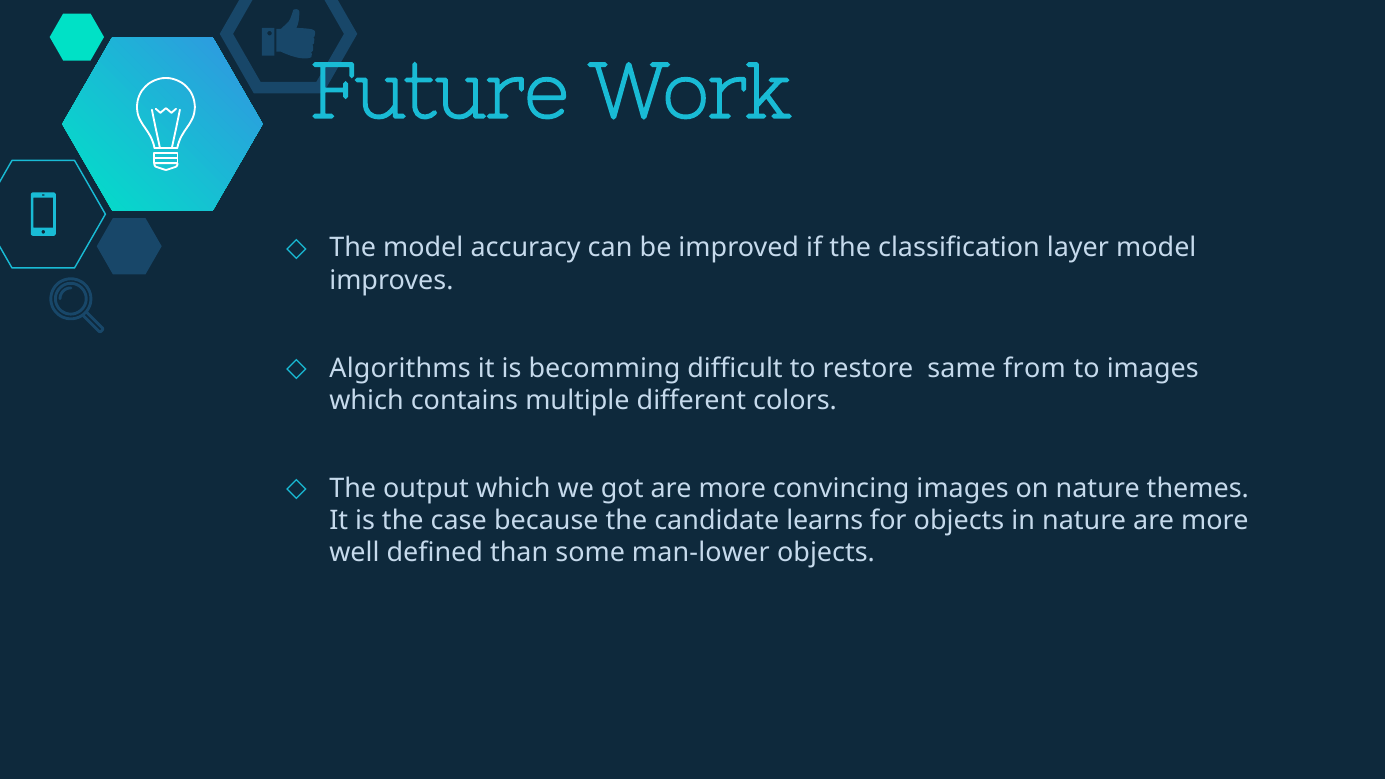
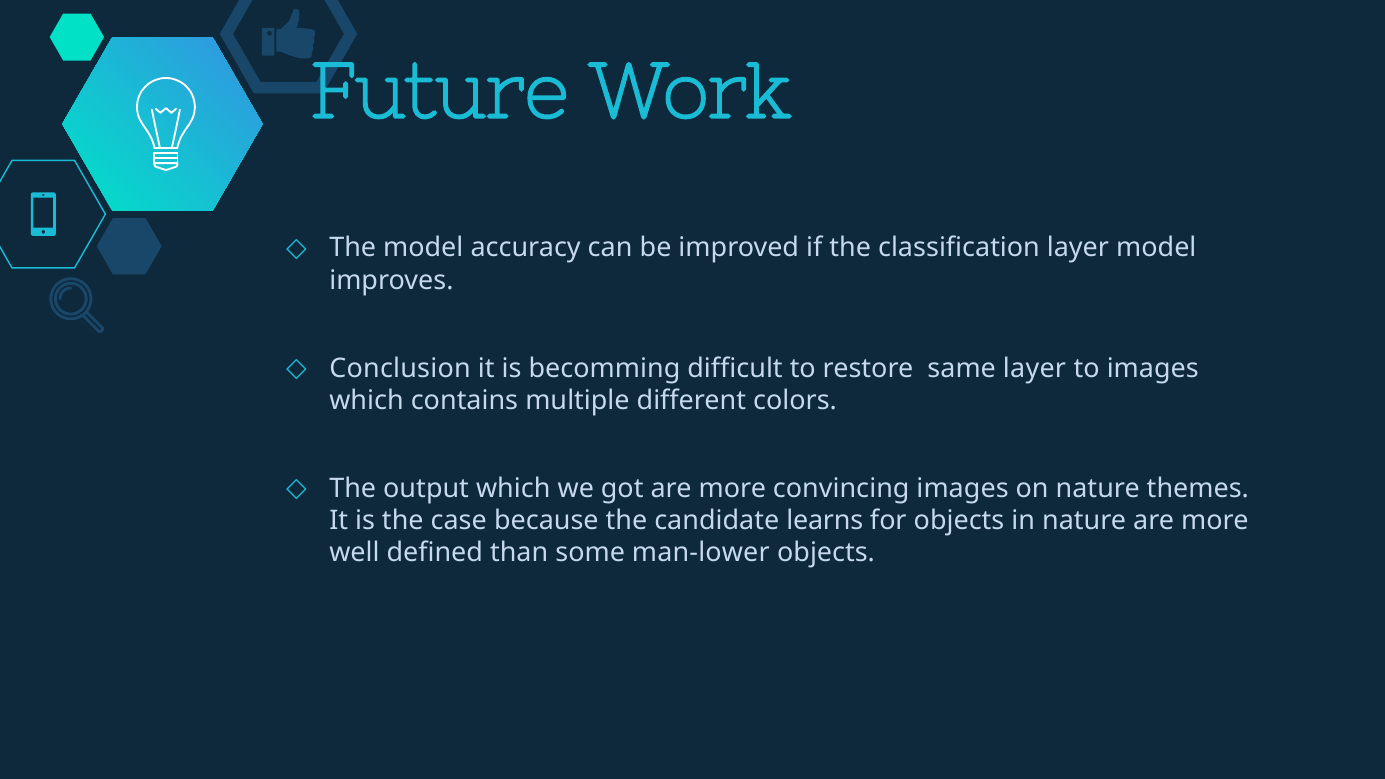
Algorithms: Algorithms -> Conclusion (400, 368)
same from: from -> layer (1035, 368)
